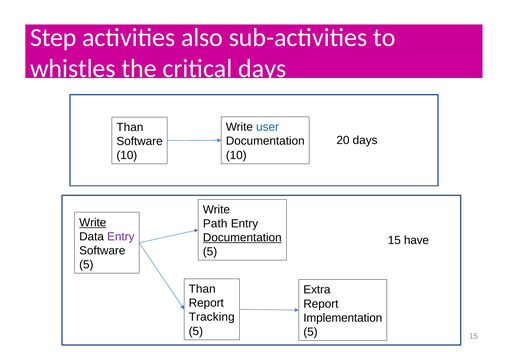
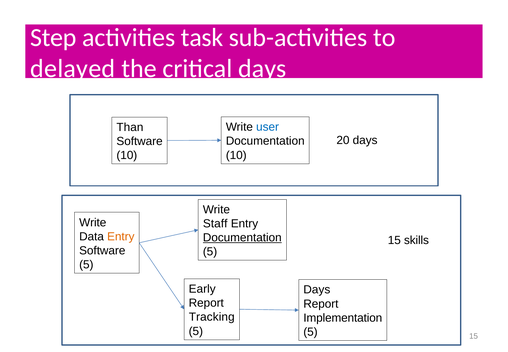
also: also -> task (202, 37)
whistles: whistles -> delayed (73, 69)
Write underline: present -> none (93, 222)
Path: Path -> Staff (215, 223)
Entry colour: purple -> orange (121, 236)
have: have -> skills (416, 240)
Than: Than -> Early (202, 289)
Extra: Extra -> Days (317, 290)
